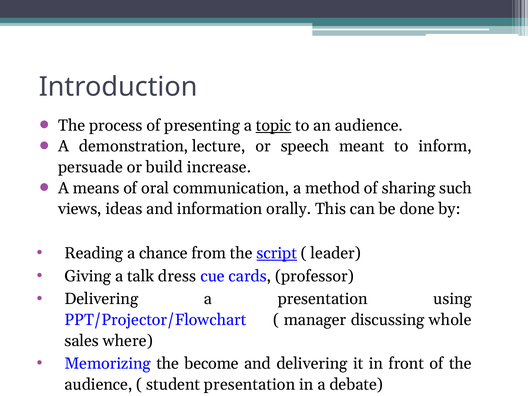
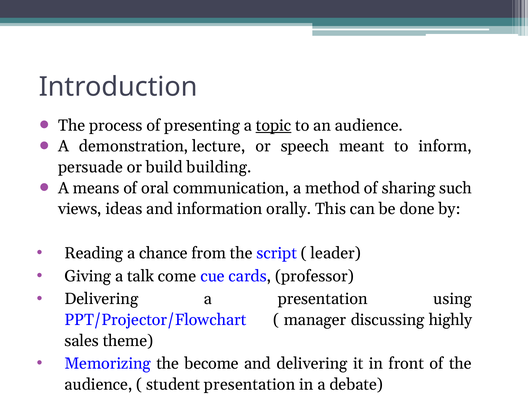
increase: increase -> building (219, 167)
script underline: present -> none (277, 253)
dress: dress -> come (177, 276)
whole: whole -> highly (450, 320)
where: where -> theme (128, 341)
